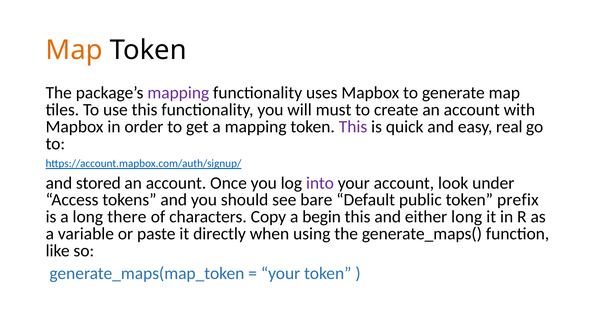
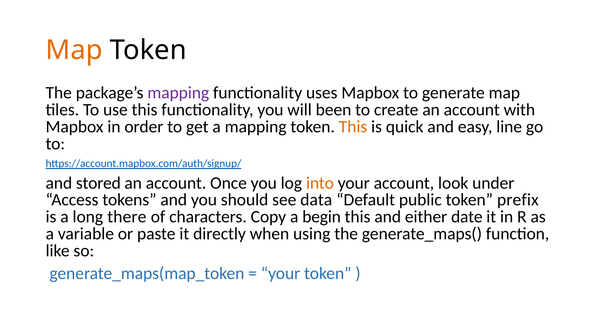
must: must -> been (334, 110)
This colour: purple -> orange (353, 127)
real: real -> line (509, 127)
into colour: purple -> orange (320, 183)
bare: bare -> data (316, 200)
either long: long -> date (467, 217)
